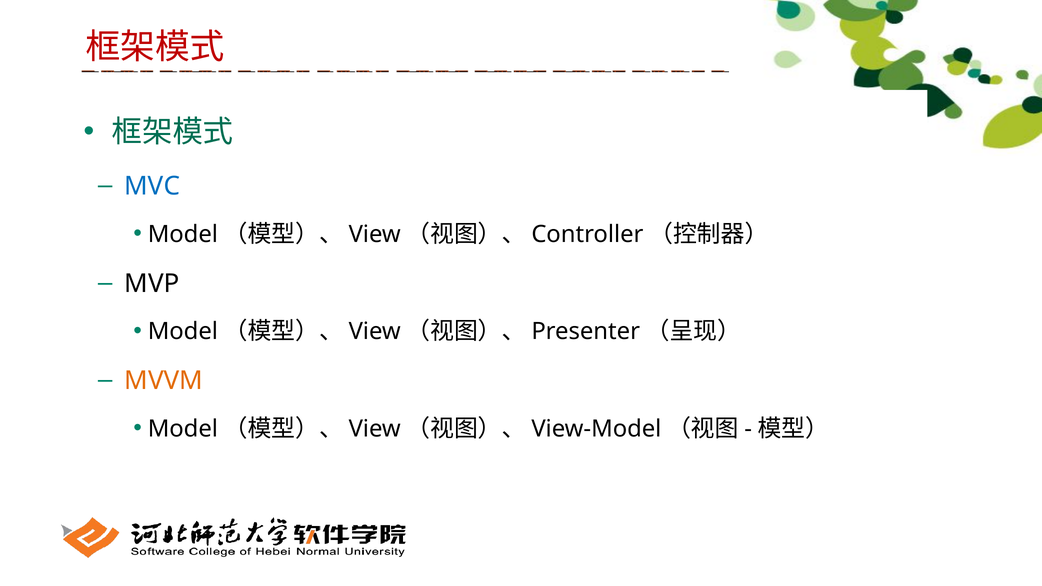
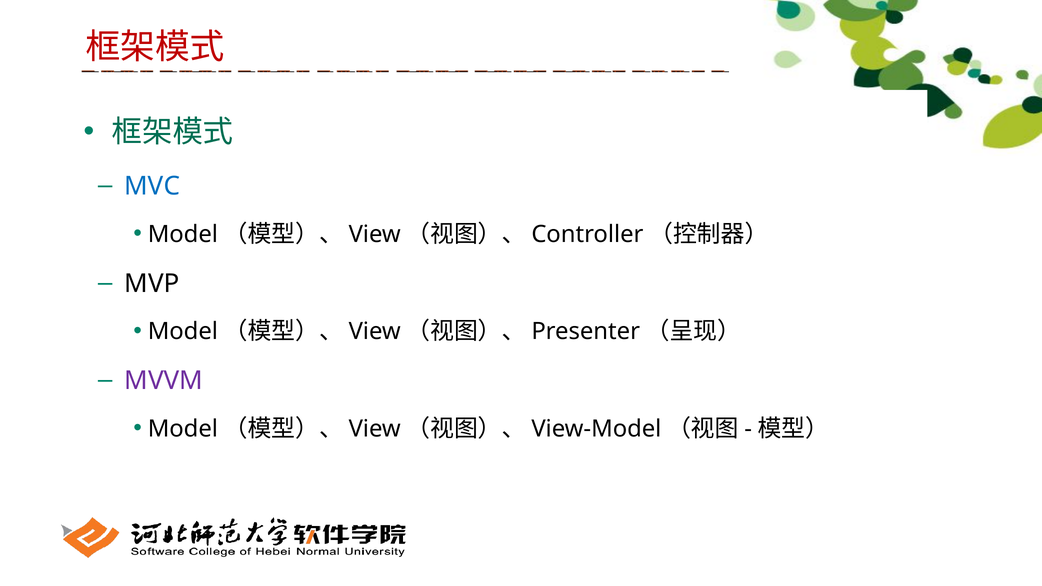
MVVM colour: orange -> purple (164, 381)
